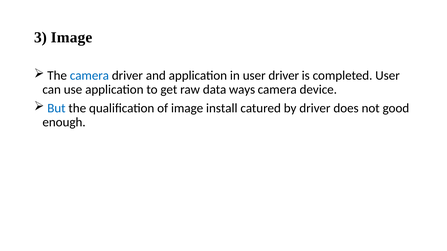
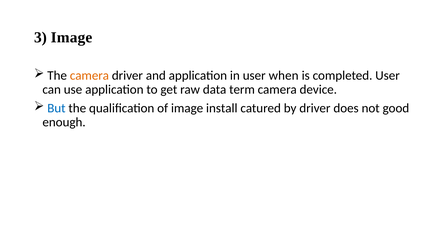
camera colour: blue -> orange (89, 76)
user driver: driver -> when (284, 76)
ways: ways -> term (242, 90)
